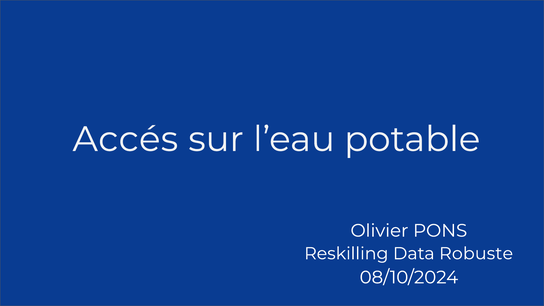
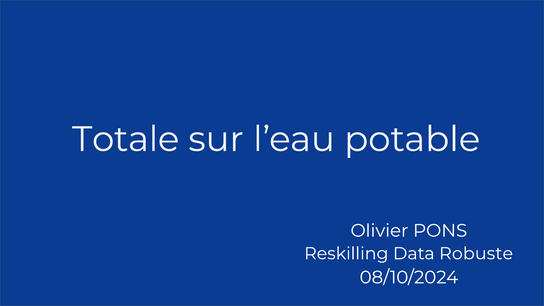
Accés: Accés -> Totale (126, 139)
